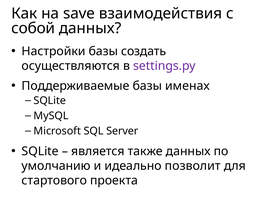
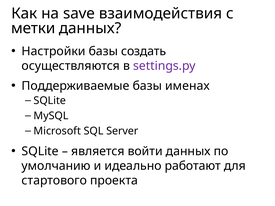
собой: собой -> метки (33, 28)
также: также -> войти (145, 151)
позволит: позволит -> работают (193, 166)
